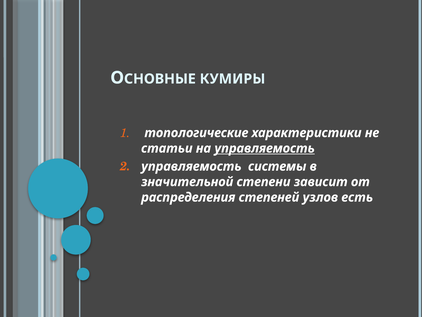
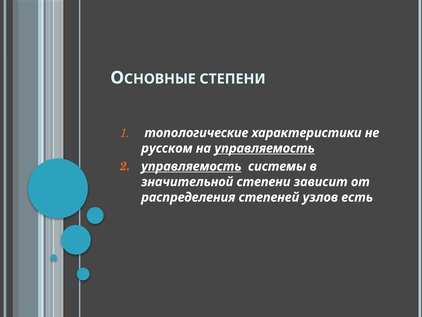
КУМИРЫ: КУМИРЫ -> СТЕПЕНИ (233, 79)
статьи: статьи -> русском (167, 148)
управляемость underline: none -> present (191, 166)
